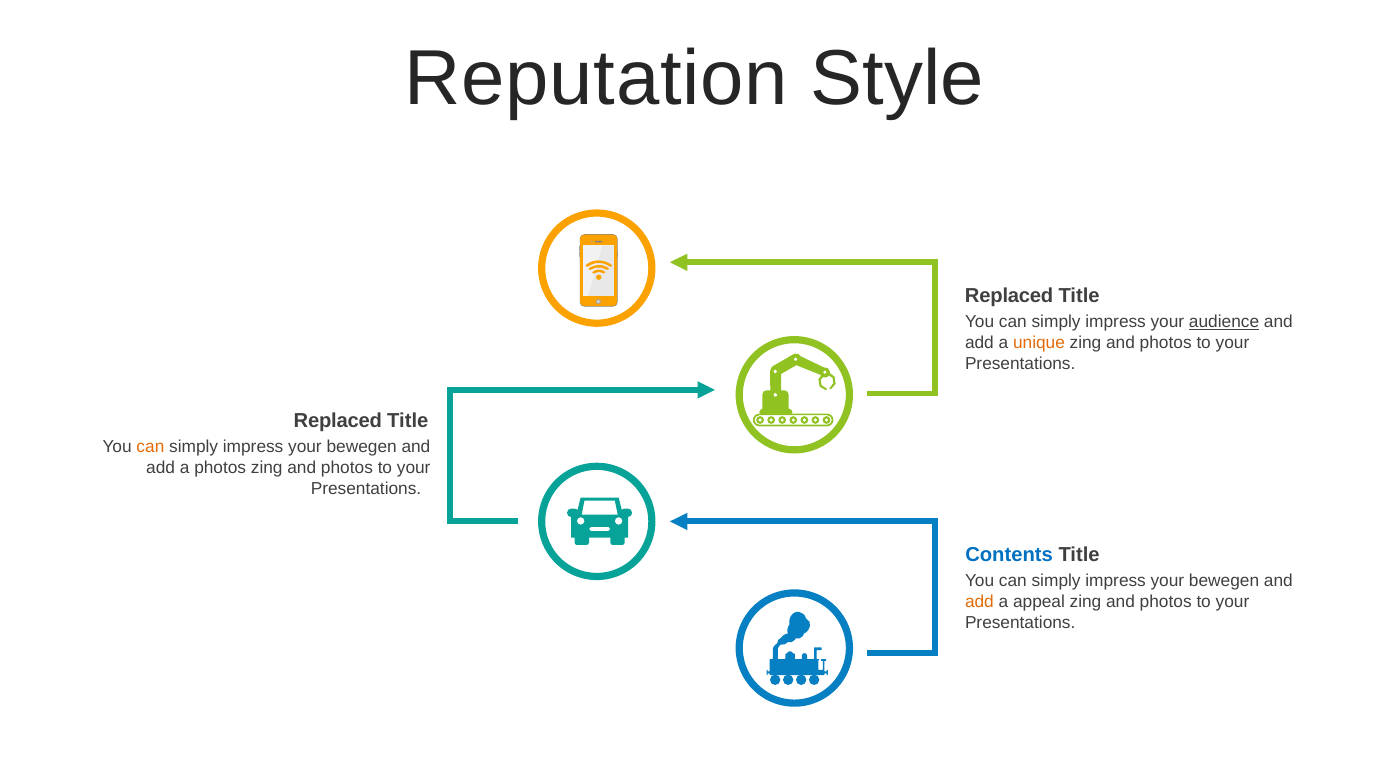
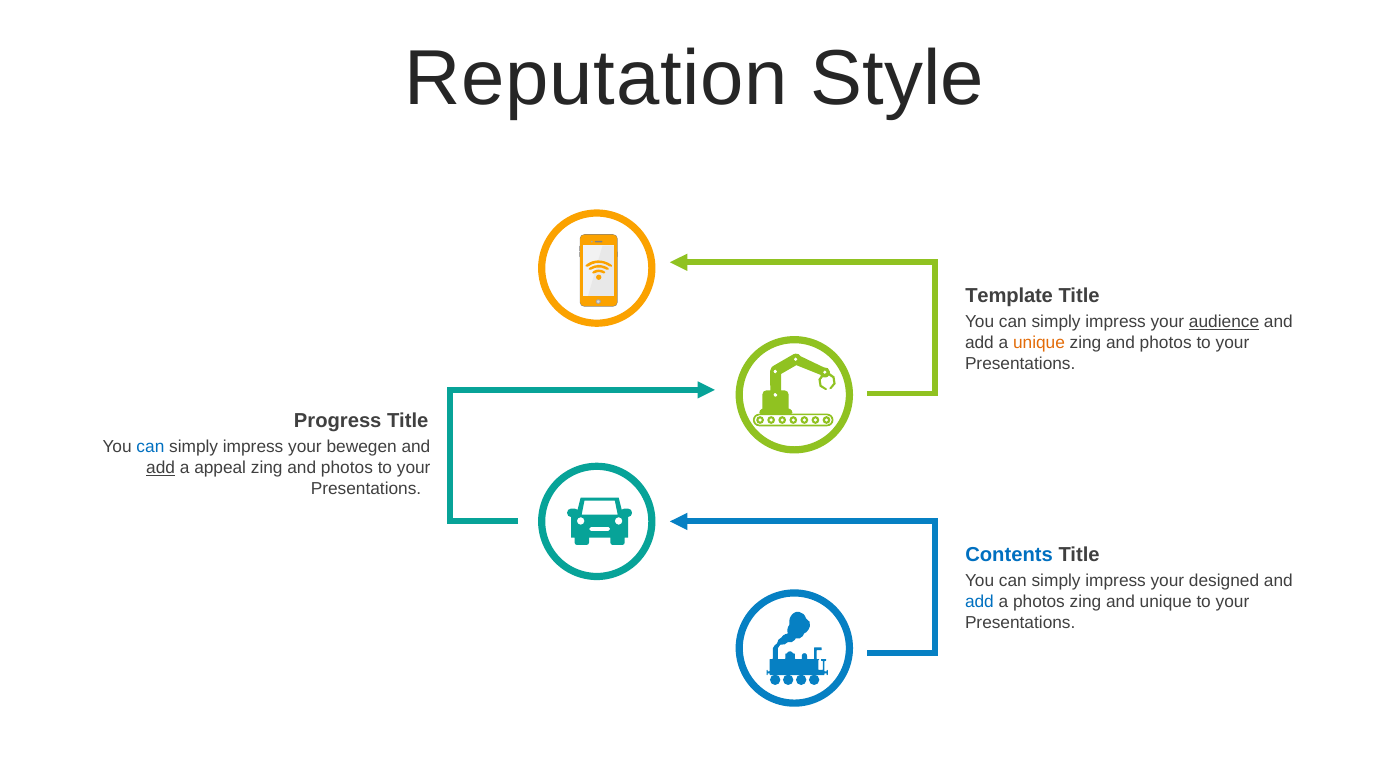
Replaced: Replaced -> Template (1009, 296)
Replaced: Replaced -> Progress (338, 421)
can colour: orange -> blue (150, 447)
add underline: none -> present (161, 468)
a photos: photos -> appeal (220, 468)
bewegen: bewegen -> designed (1224, 581)
add colour: orange -> blue (979, 602)
a appeal: appeal -> photos (1039, 602)
photos: photos -> unique (1166, 602)
